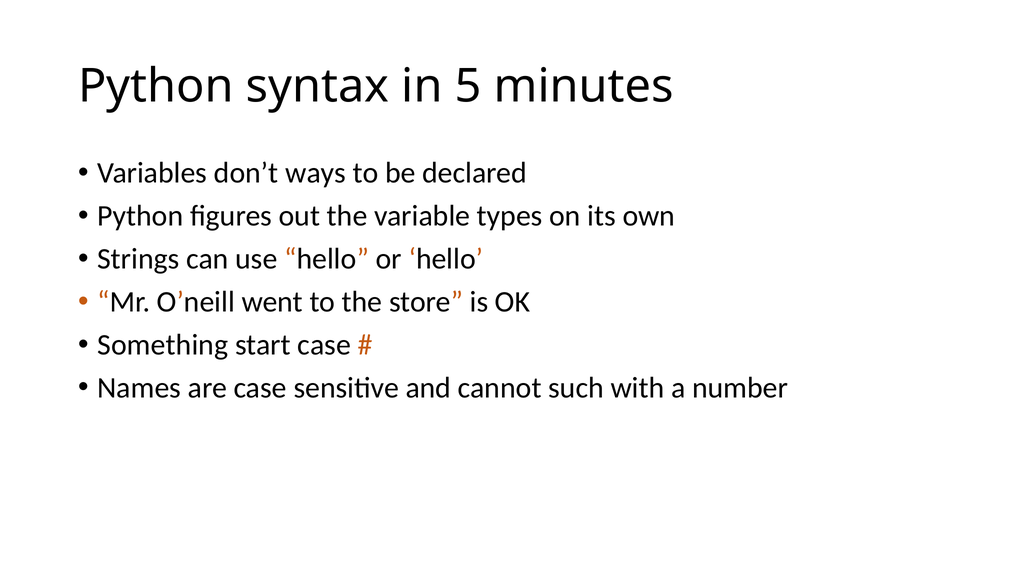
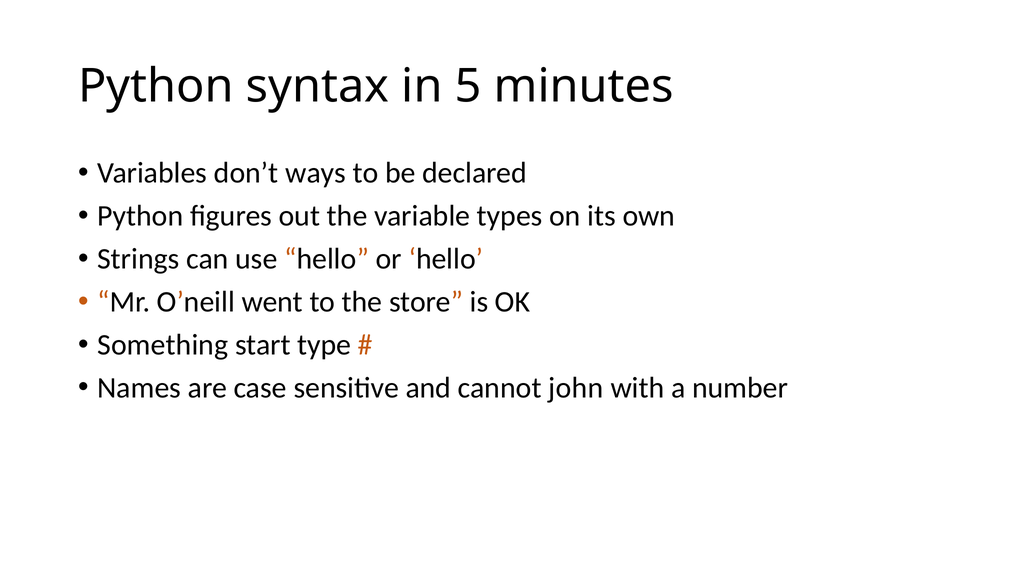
start case: case -> type (324, 345)
such: such -> john (576, 388)
